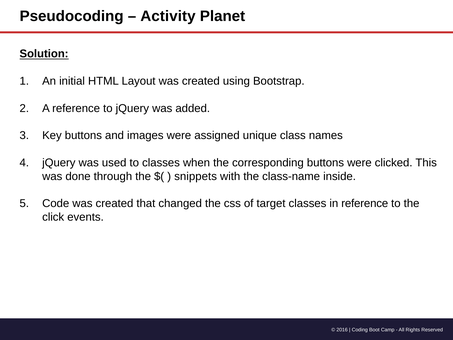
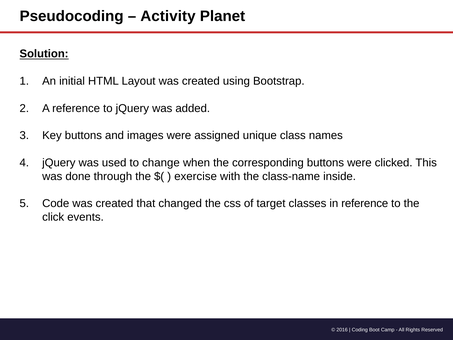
to classes: classes -> change (161, 163)
snippets: snippets -> exercise (196, 176)
